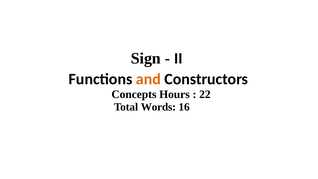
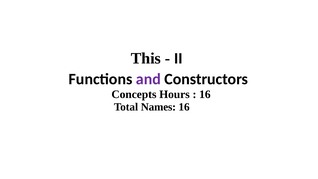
Sign: Sign -> This (146, 58)
and colour: orange -> purple (148, 79)
22: 22 -> 16 (205, 94)
Words: Words -> Names (158, 107)
